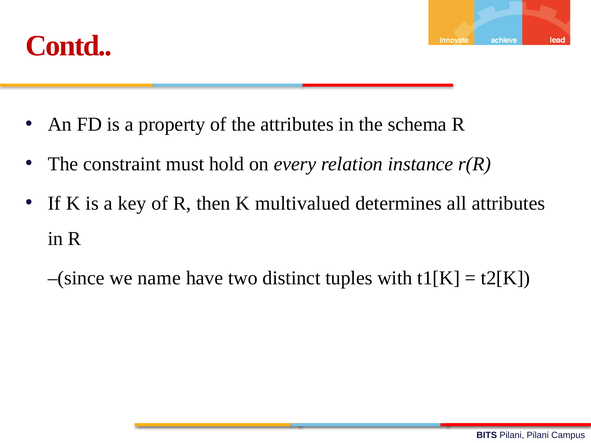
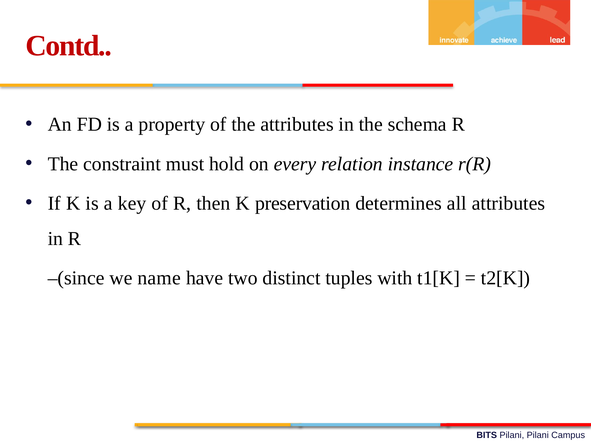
multivalued: multivalued -> preservation (303, 203)
